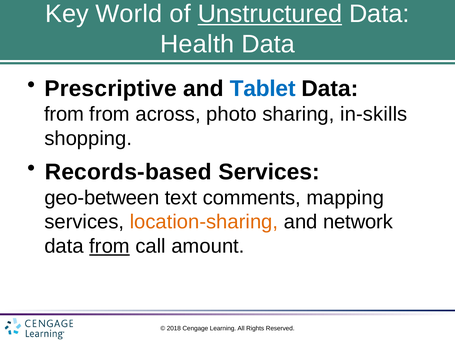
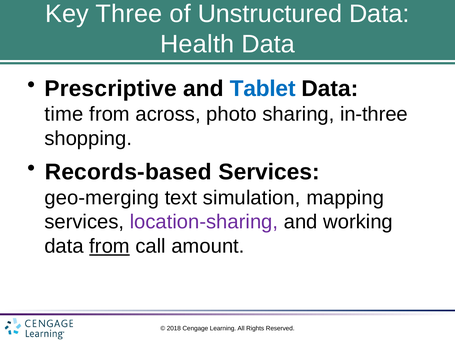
World: World -> Three (129, 14)
Unstructured underline: present -> none (270, 14)
from: from -> time (64, 114)
in-skills: in-skills -> in-three (374, 114)
geo-between: geo-between -> geo-merging (102, 198)
comments: comments -> simulation (252, 198)
location-sharing colour: orange -> purple (204, 222)
network: network -> working (358, 222)
